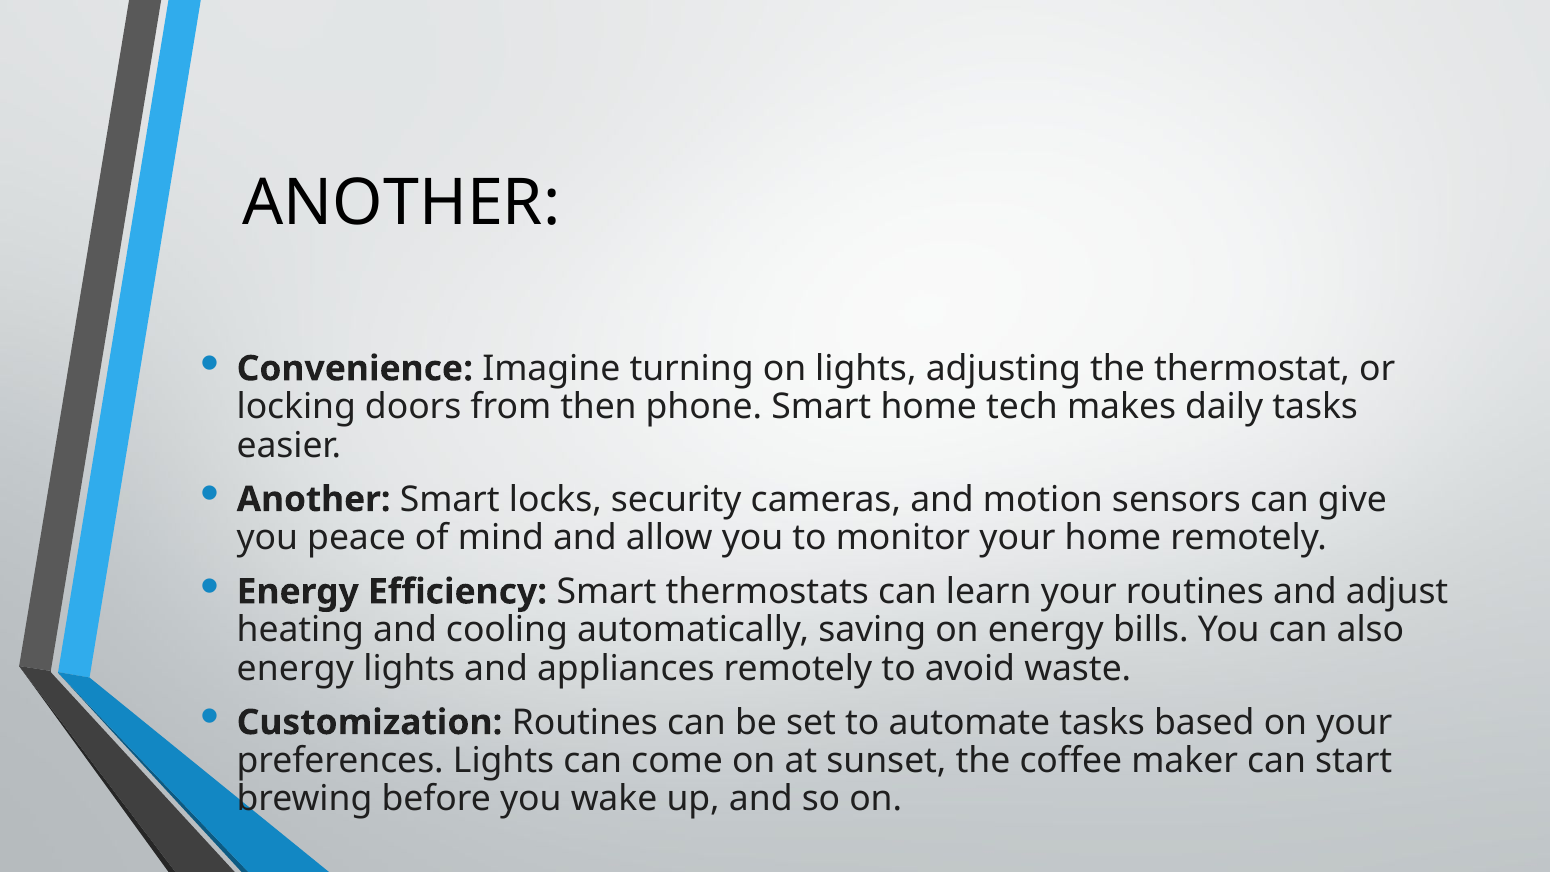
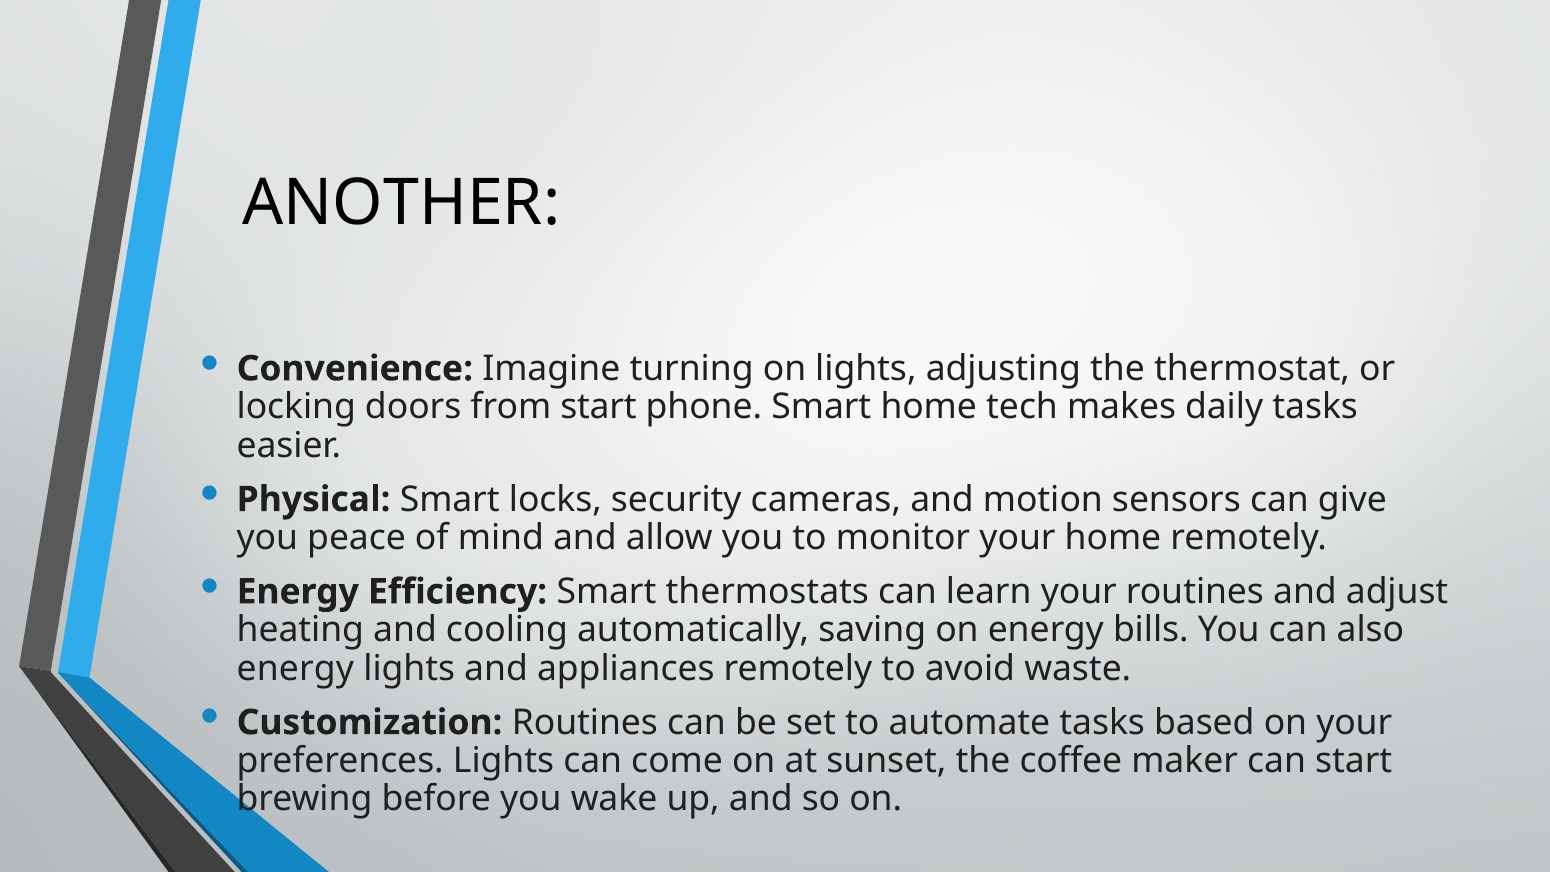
from then: then -> start (598, 407)
Another: Another -> Physical (314, 499)
